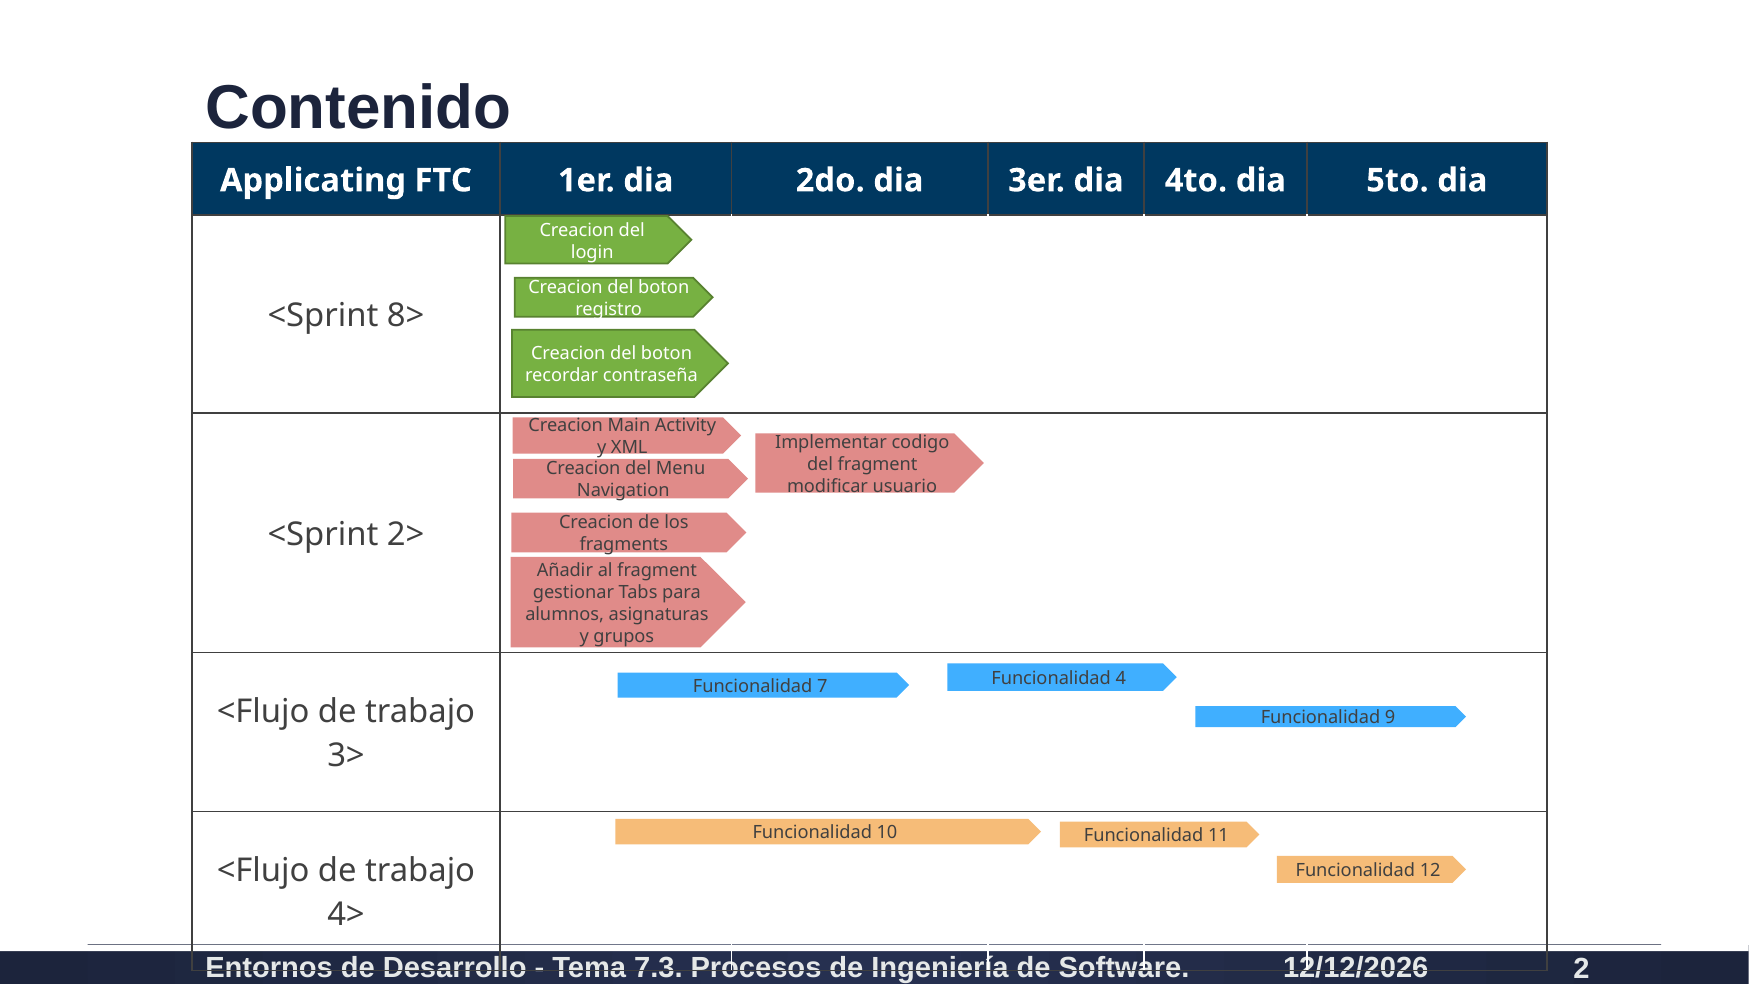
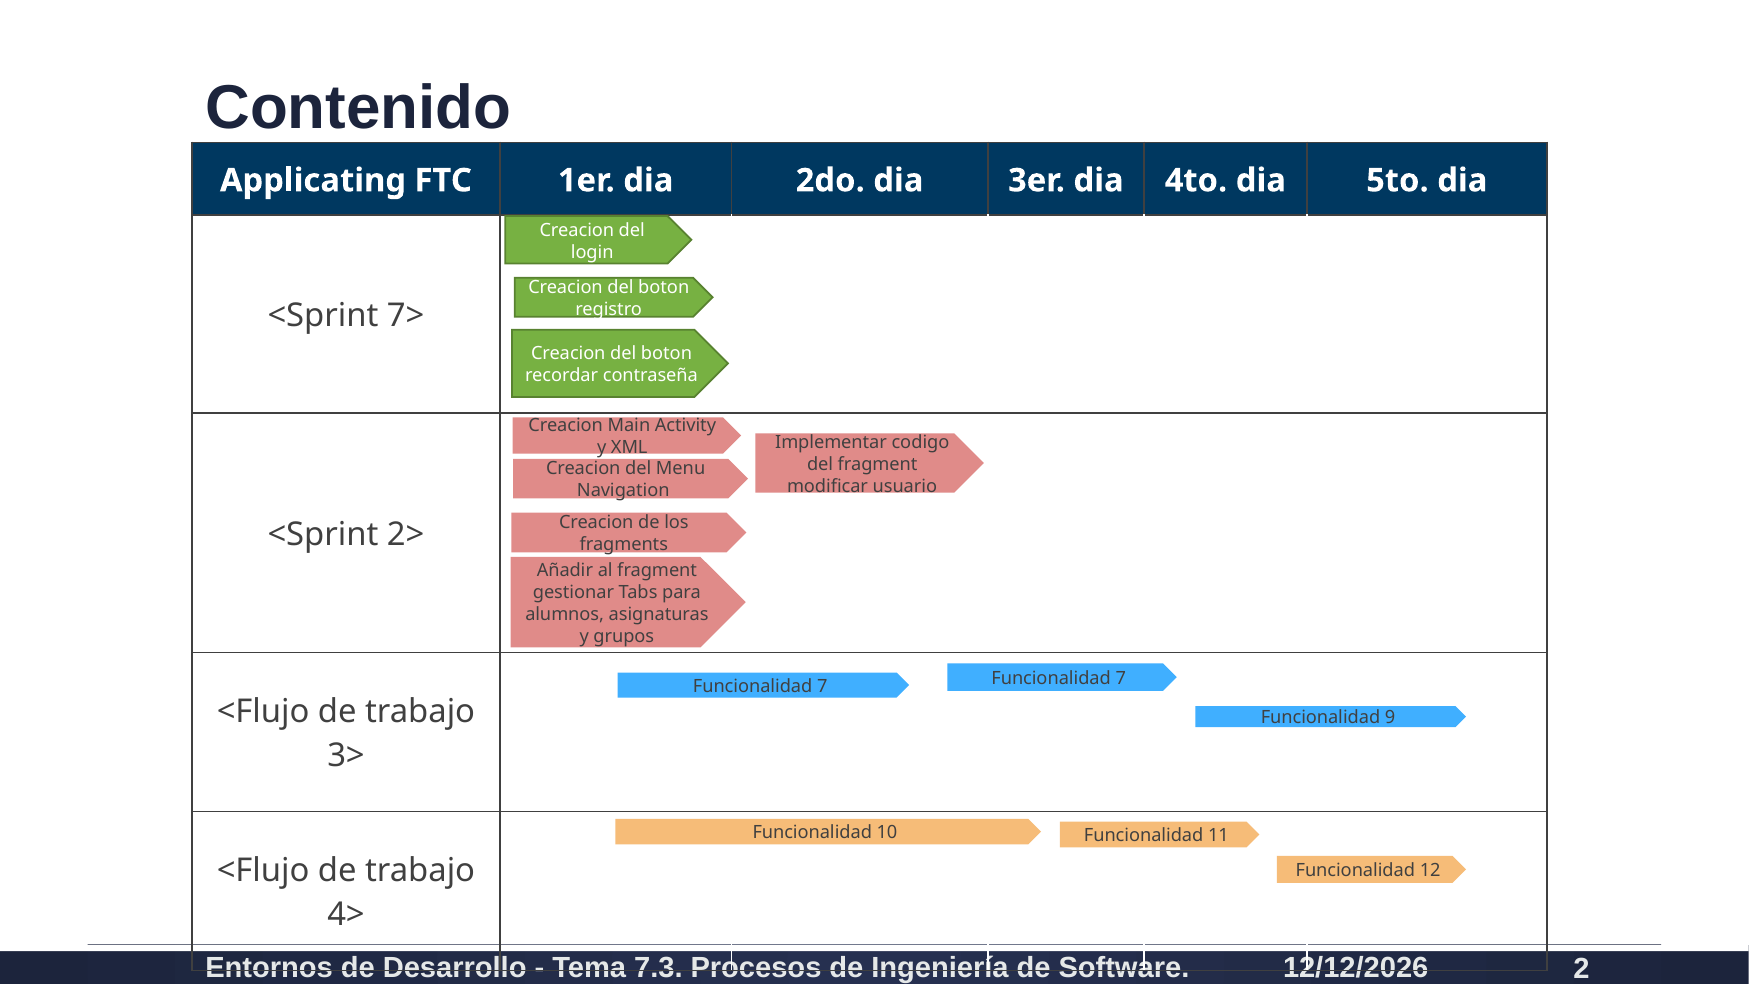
8>: 8> -> 7> (406, 316)
7 Funcionalidad 4: 4 -> 7 (1121, 678)
